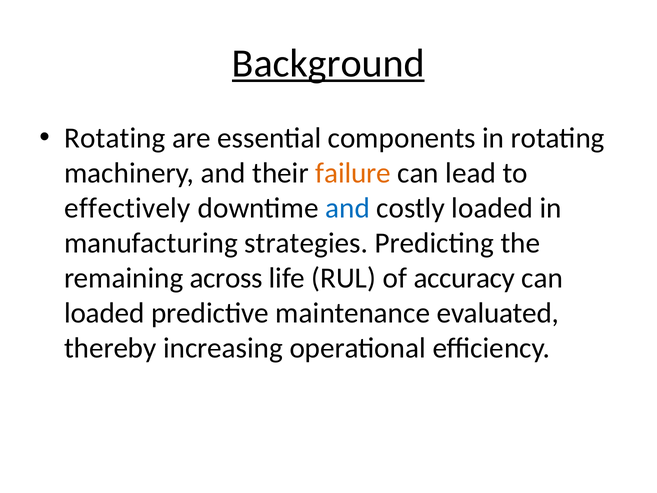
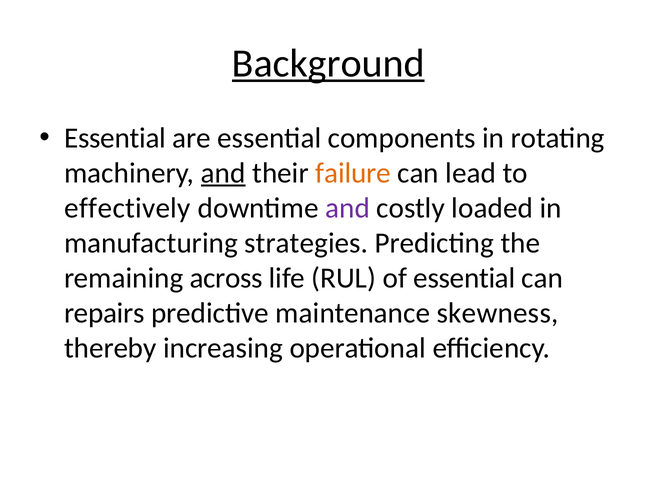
Rotating: Rotating -> Essential (115, 138)
and underline: none -> present (223, 173)
and colour: blue -> purple (348, 208)
of accuracy: accuracy -> essential (464, 278)
loaded: loaded -> repairs (104, 313)
evaluated: evaluated -> skewness (498, 313)
